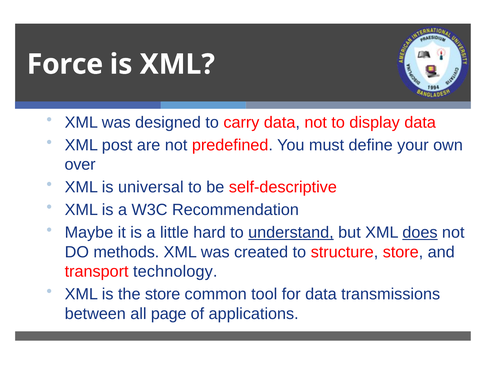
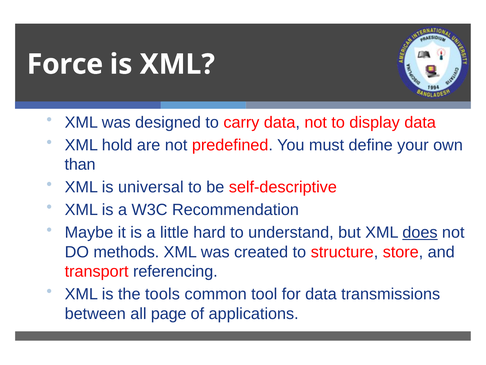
post: post -> hold (117, 145)
over: over -> than (80, 164)
understand underline: present -> none (291, 232)
technology: technology -> referencing (175, 271)
the store: store -> tools (162, 294)
